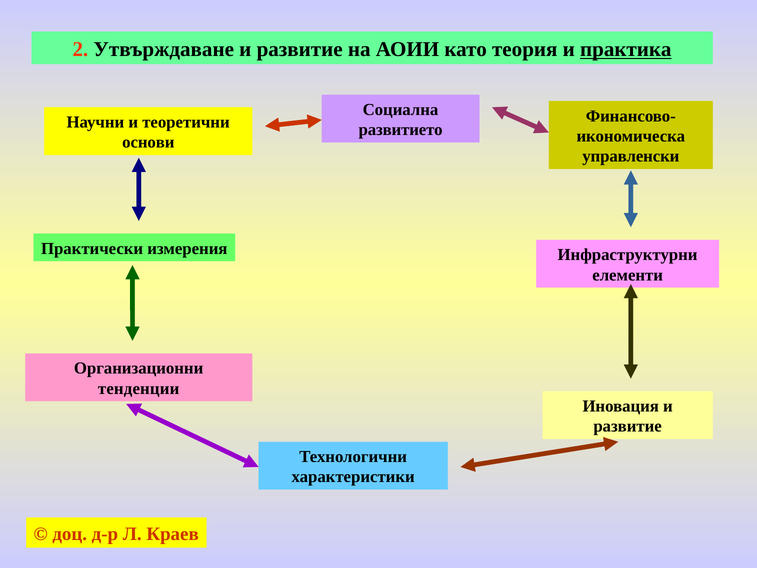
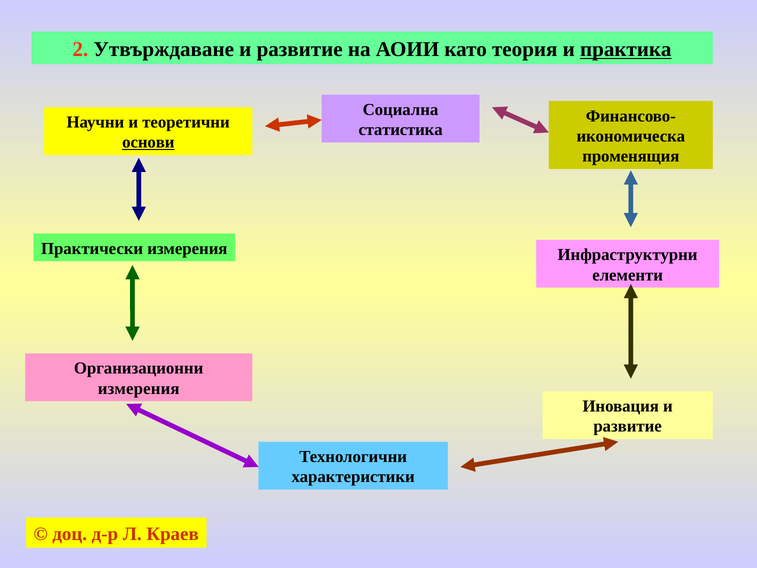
развитието: развитието -> статистика (401, 130)
основи underline: none -> present (148, 142)
управленски: управленски -> променящия (631, 156)
тенденции: тенденции -> измерения (139, 388)
